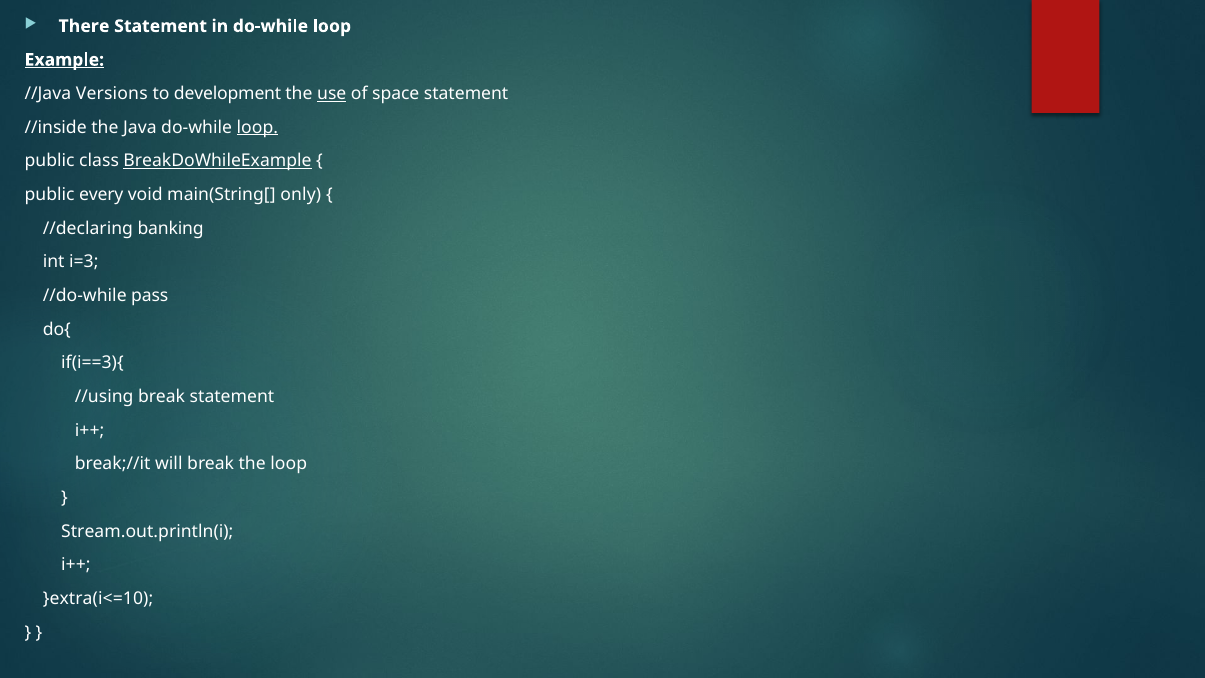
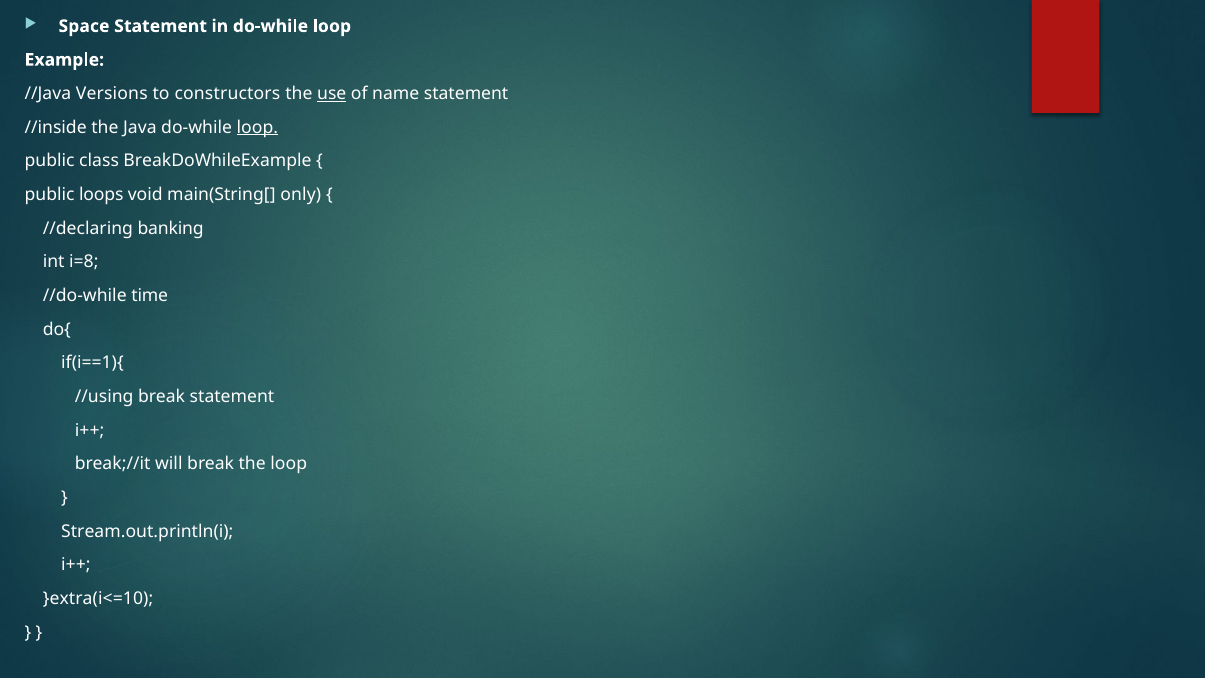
There: There -> Space (84, 26)
Example underline: present -> none (64, 60)
development: development -> constructors (227, 94)
space: space -> name (396, 94)
BreakDoWhileExample underline: present -> none (218, 161)
every: every -> loops (101, 194)
i=3: i=3 -> i=8 (84, 262)
pass: pass -> time (150, 295)
if(i==3){: if(i==3){ -> if(i==1){ (92, 363)
